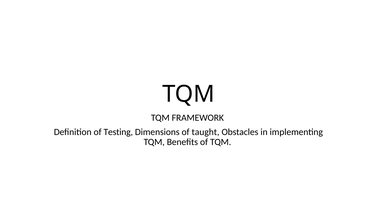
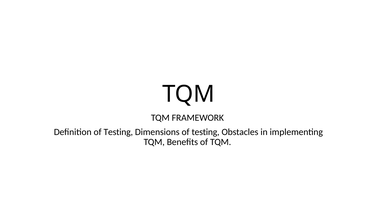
Dimensions of taught: taught -> testing (206, 132)
